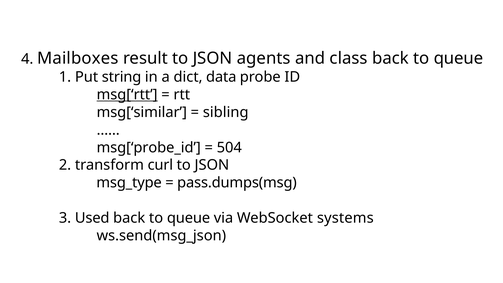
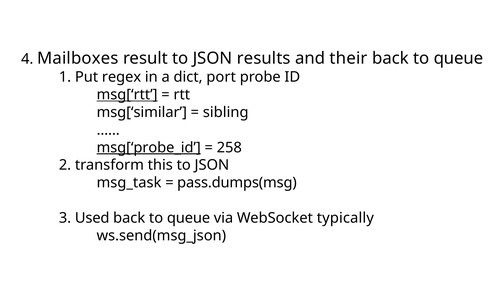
agents: agents -> results (264, 58)
class: class -> their (349, 58)
string: string -> regex (122, 77)
data: data -> port (221, 77)
msg[‘probe_id underline: none -> present (149, 147)
504: 504 -> 258 (229, 147)
curl: curl -> this (160, 165)
msg_type: msg_type -> msg_task (129, 183)
systems: systems -> typically (345, 218)
